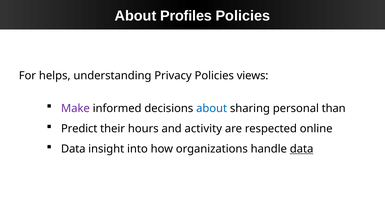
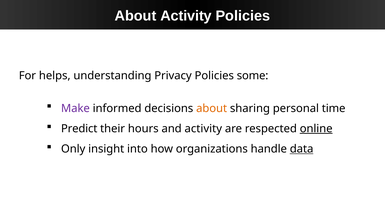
About Profiles: Profiles -> Activity (186, 16)
views: views -> some (253, 76)
about colour: blue -> orange (212, 108)
than: than -> time (334, 108)
online underline: none -> present (316, 128)
Data: Data -> Only (73, 149)
